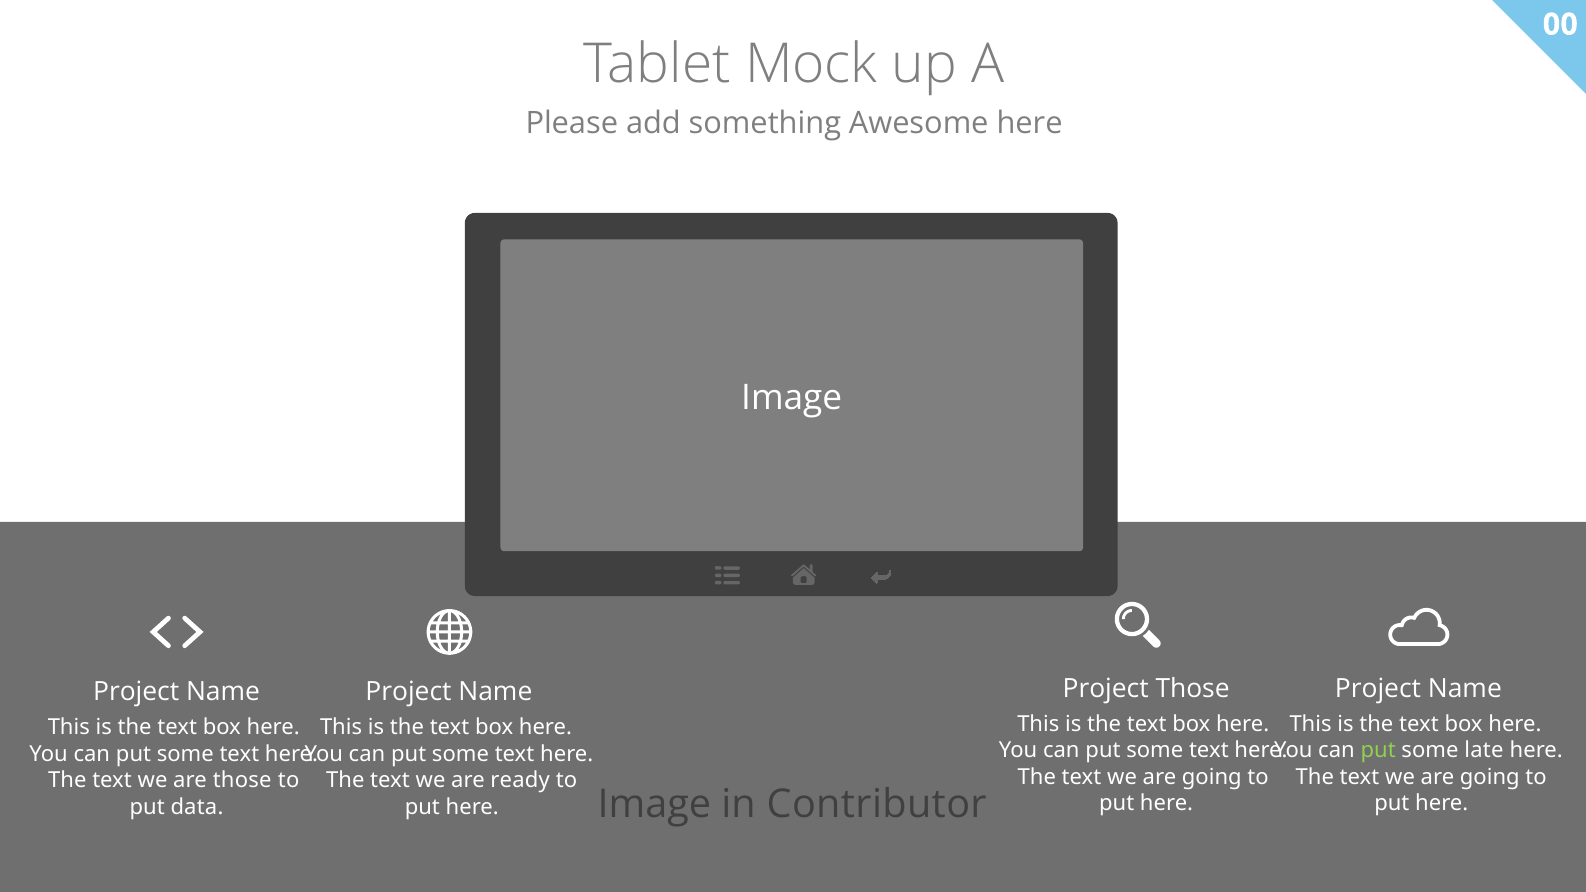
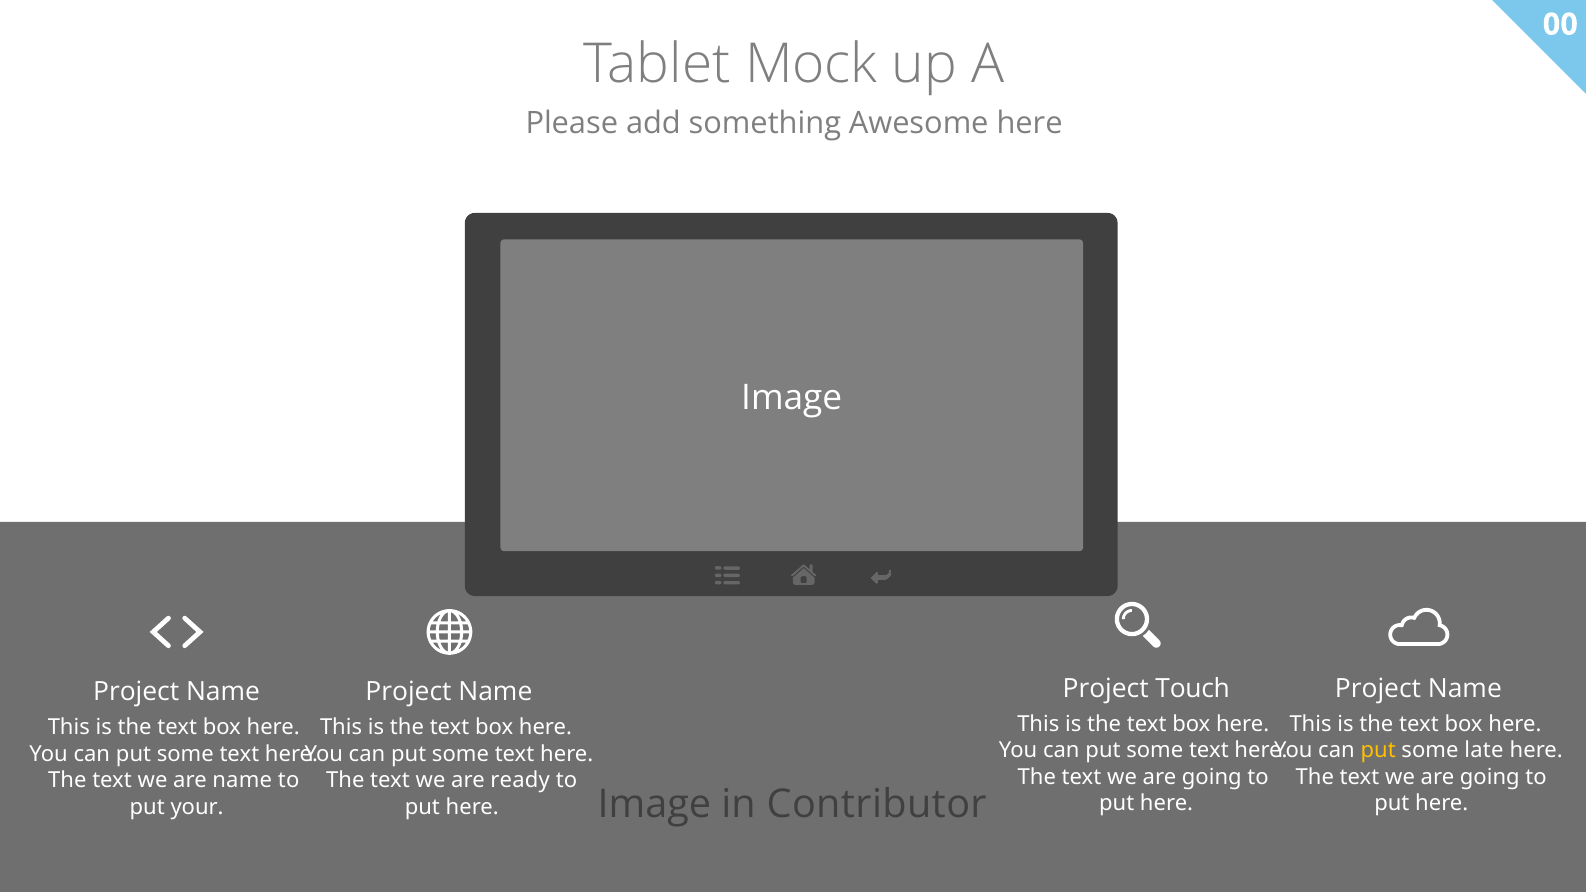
Project Those: Those -> Touch (1193, 688)
put colour: light green -> yellow (1378, 751)
are those: those -> name (242, 780)
data: data -> your (197, 807)
